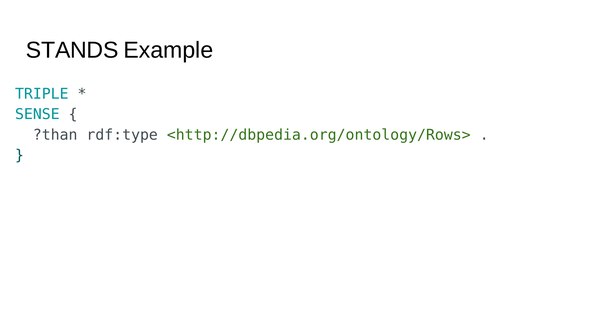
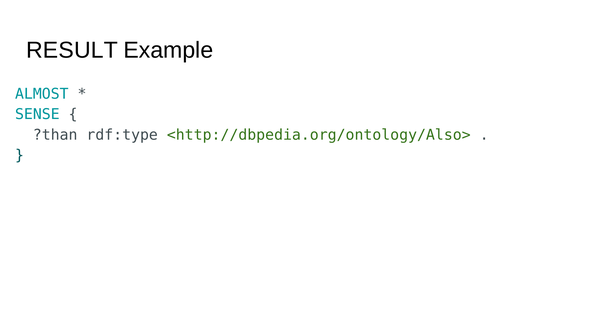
STANDS: STANDS -> RESULT (72, 50)
TRIPLE: TRIPLE -> ALMOST (42, 94)
<http://dbpedia.org/ontology/Rows>: <http://dbpedia.org/ontology/Rows> -> <http://dbpedia.org/ontology/Also> (319, 135)
